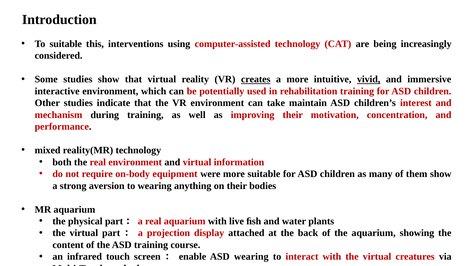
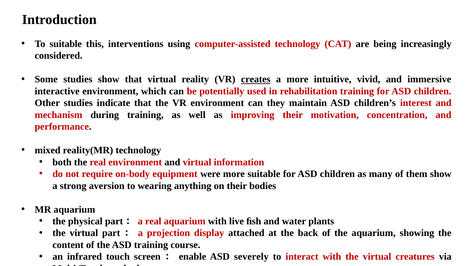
vivid underline: present -> none (369, 79)
take: take -> they (276, 103)
ASD wearing: wearing -> severely (251, 257)
